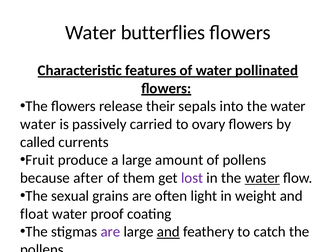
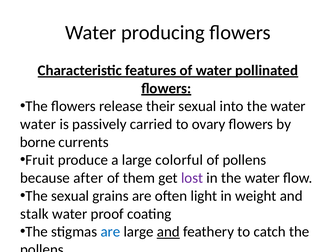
butterflies: butterflies -> producing (163, 33)
their sepals: sepals -> sexual (197, 106)
called: called -> borne (38, 142)
large amount: amount -> colorful (179, 160)
water underline: present -> none (262, 178)
float: float -> stalk (34, 214)
are colour: purple -> blue (110, 232)
